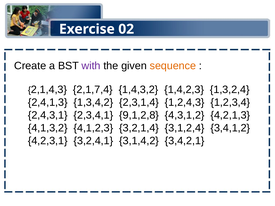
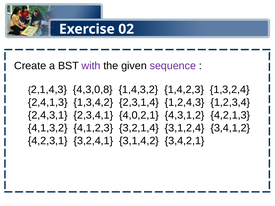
sequence colour: orange -> purple (173, 66)
2,1,7,4: 2,1,7,4 -> 4,3,0,8 (93, 90)
9,1,2,8: 9,1,2,8 -> 4,0,2,1 (139, 115)
